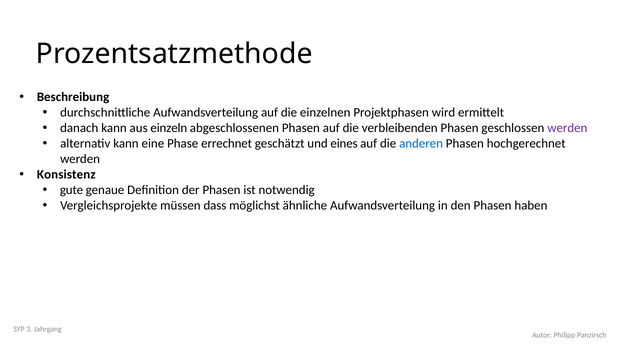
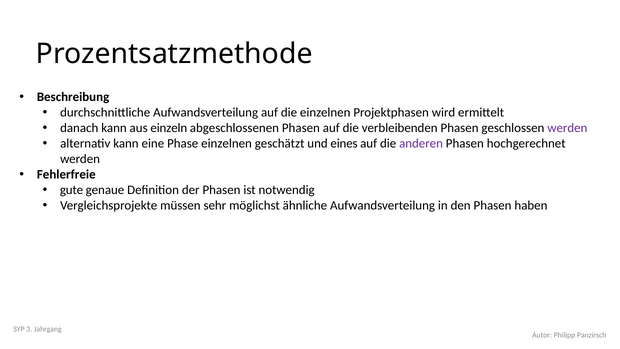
Phase errechnet: errechnet -> einzelnen (227, 143)
anderen colour: blue -> purple (421, 143)
Konsistenz: Konsistenz -> Fehlerfreie (66, 174)
dass: dass -> sehr (215, 205)
